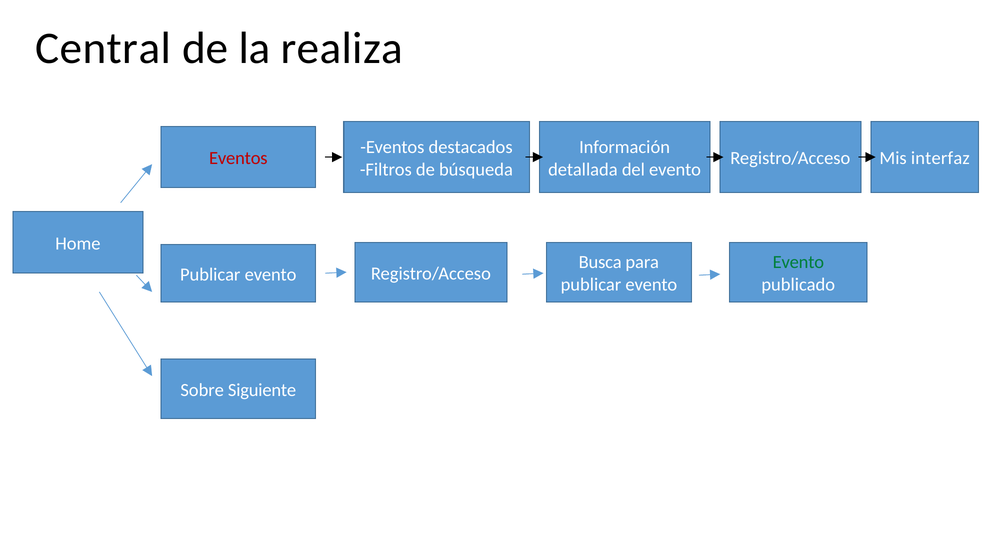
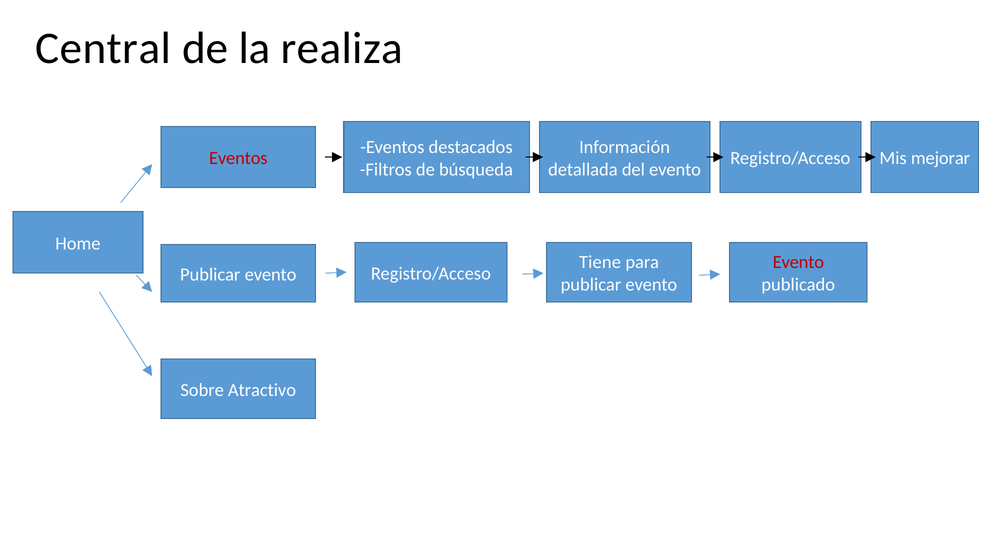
interfaz: interfaz -> mejorar (940, 158)
Busca: Busca -> Tiene (600, 262)
Evento colour: green -> red (798, 262)
Siguiente: Siguiente -> Atractivo (262, 390)
